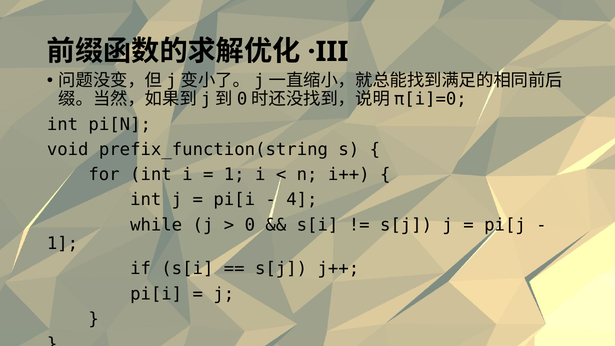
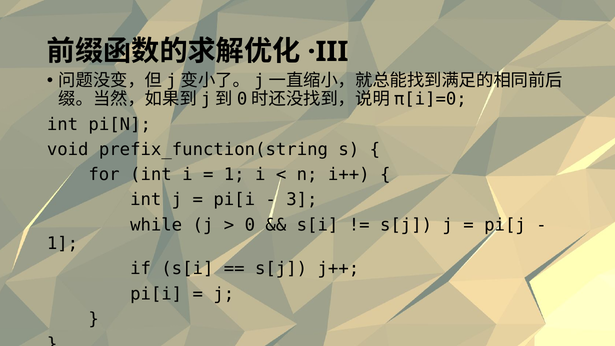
4: 4 -> 3 (302, 200)
